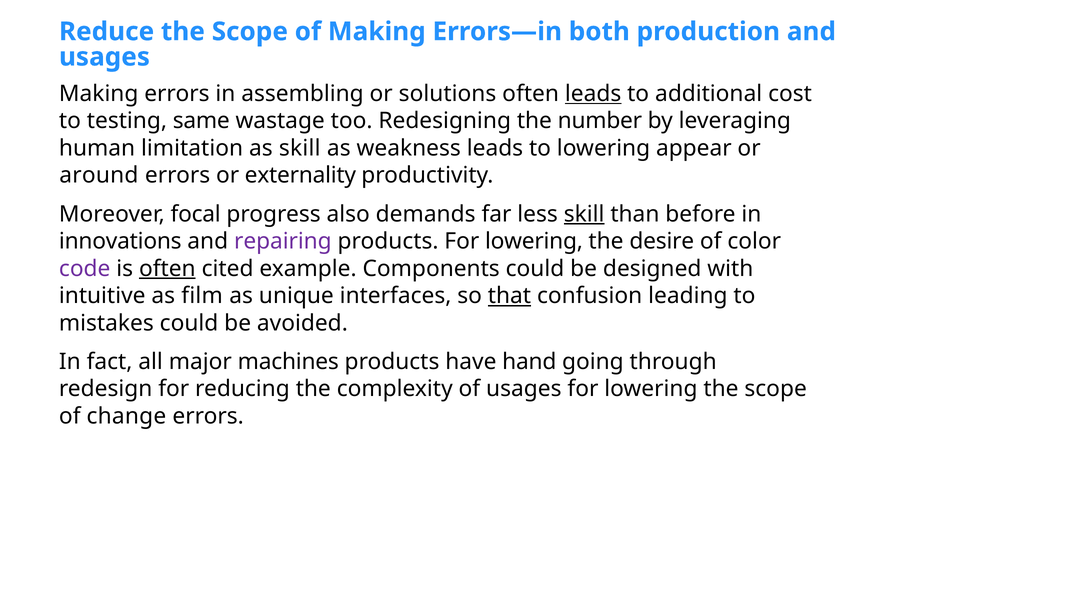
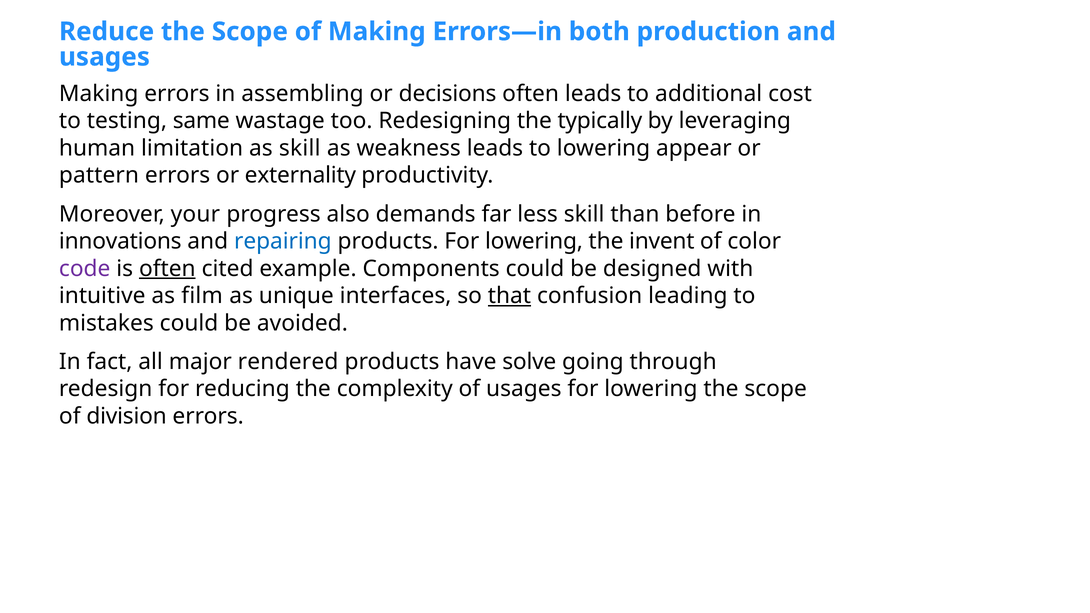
solutions: solutions -> decisions (448, 94)
leads underline: present -> none (593, 94)
number: number -> typically (600, 121)
around: around -> pattern (99, 176)
focal: focal -> your (195, 214)
skill underline: present -> none (584, 214)
repairing colour: purple -> blue (283, 241)
desire: desire -> invent (662, 241)
machines: machines -> rendered (288, 362)
hand: hand -> solve (529, 362)
change: change -> division (127, 416)
